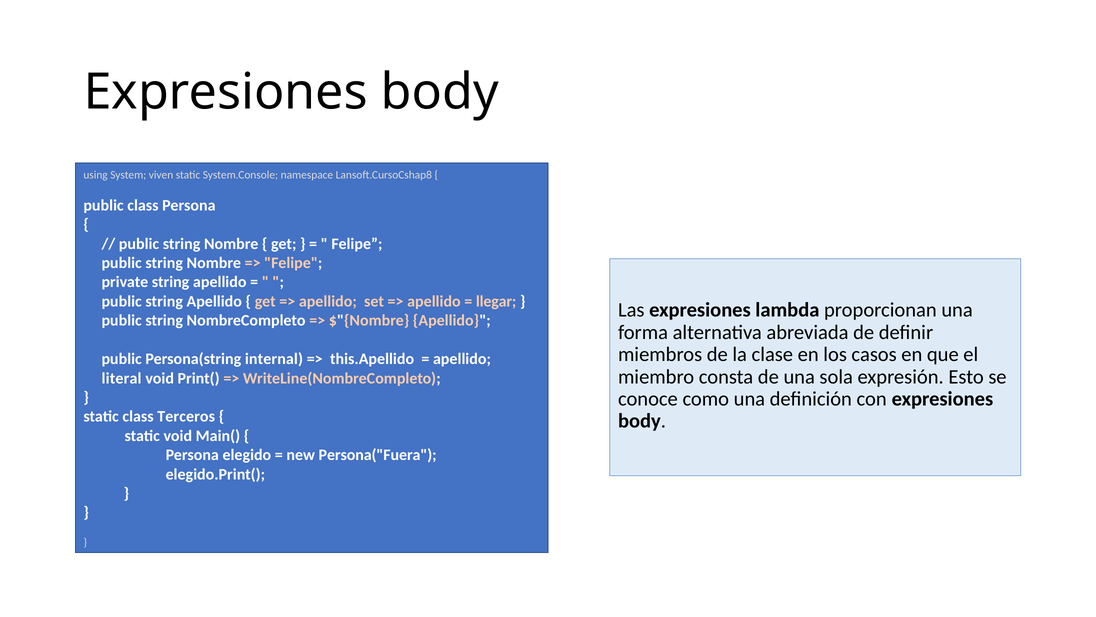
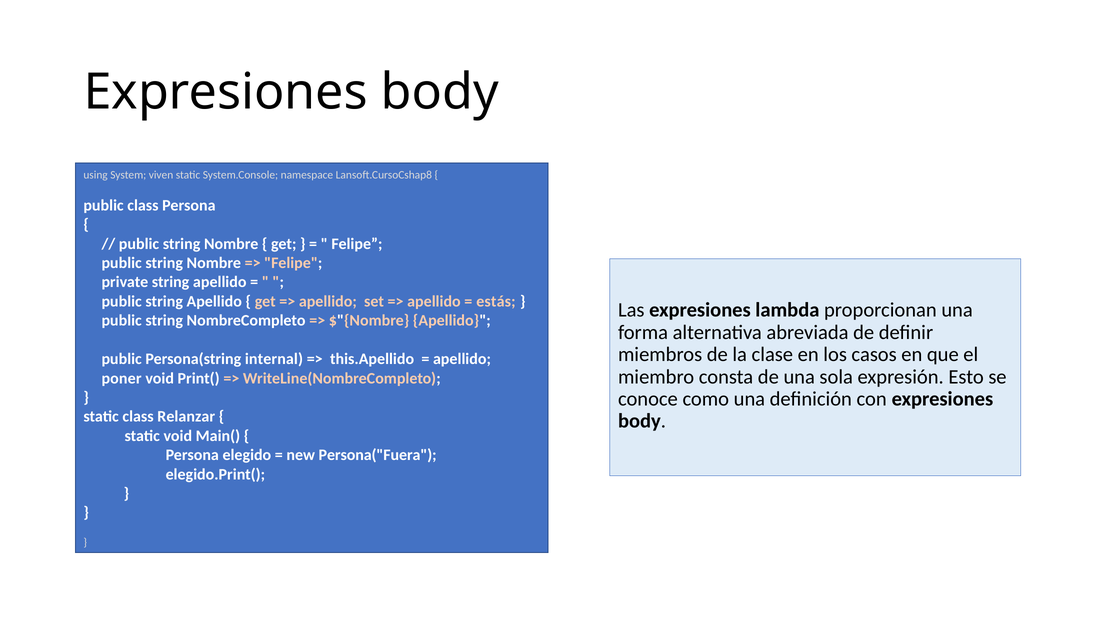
llegar: llegar -> estás (496, 301)
literal: literal -> poner (122, 378)
Terceros: Terceros -> Relanzar (186, 416)
